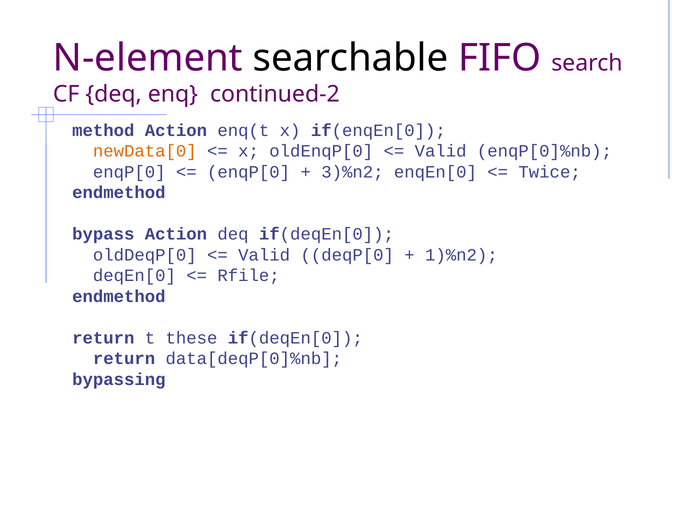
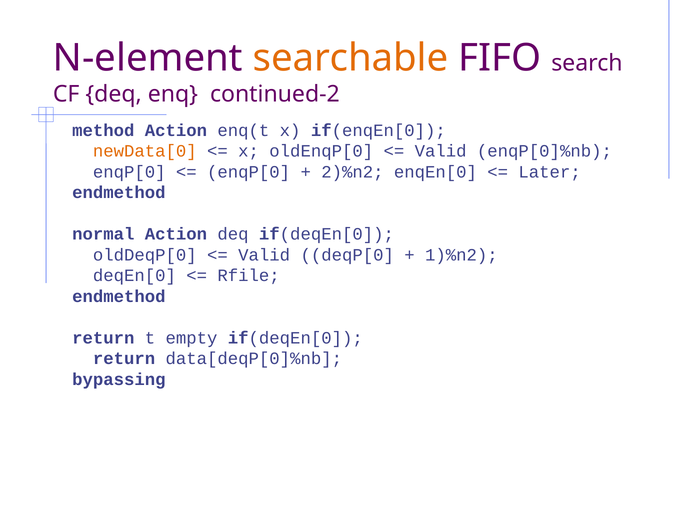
searchable colour: black -> orange (351, 58)
3)%n2: 3)%n2 -> 2)%n2 (352, 172)
Twice: Twice -> Later (550, 172)
bypass: bypass -> normal (103, 234)
these: these -> empty (192, 338)
